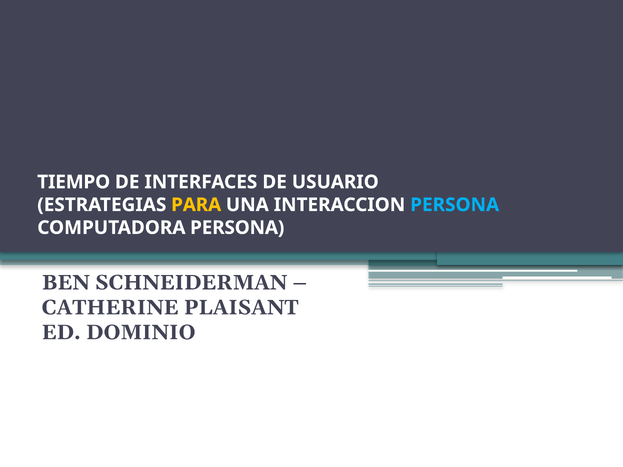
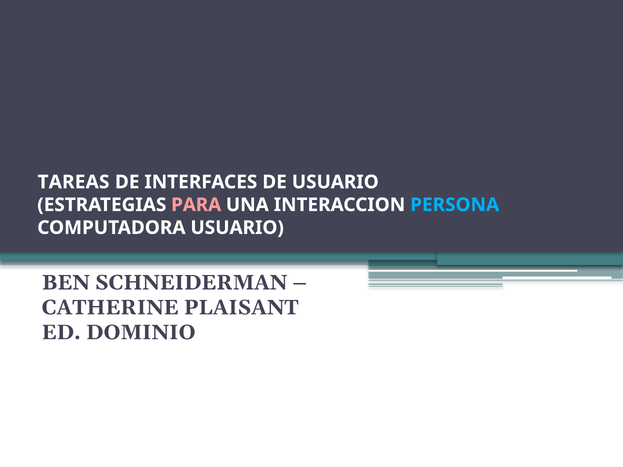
TIEMPO: TIEMPO -> TAREAS (74, 182)
PARA colour: yellow -> pink (196, 205)
COMPUTADORA PERSONA: PERSONA -> USUARIO (237, 228)
